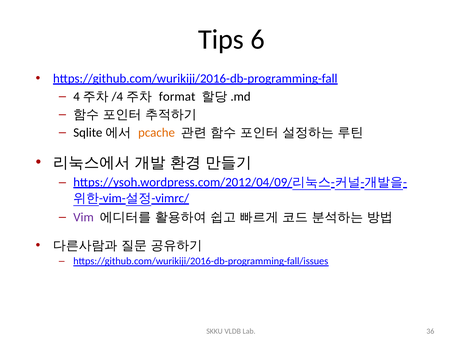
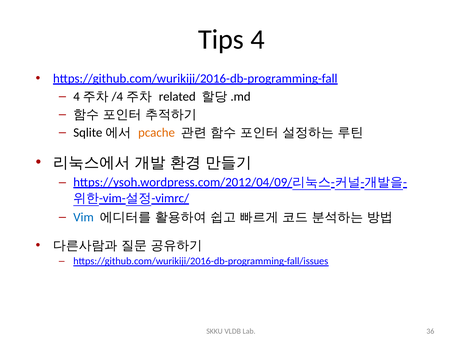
6: 6 -> 4 (258, 39)
format: format -> related (177, 97)
Vim colour: purple -> blue (84, 217)
